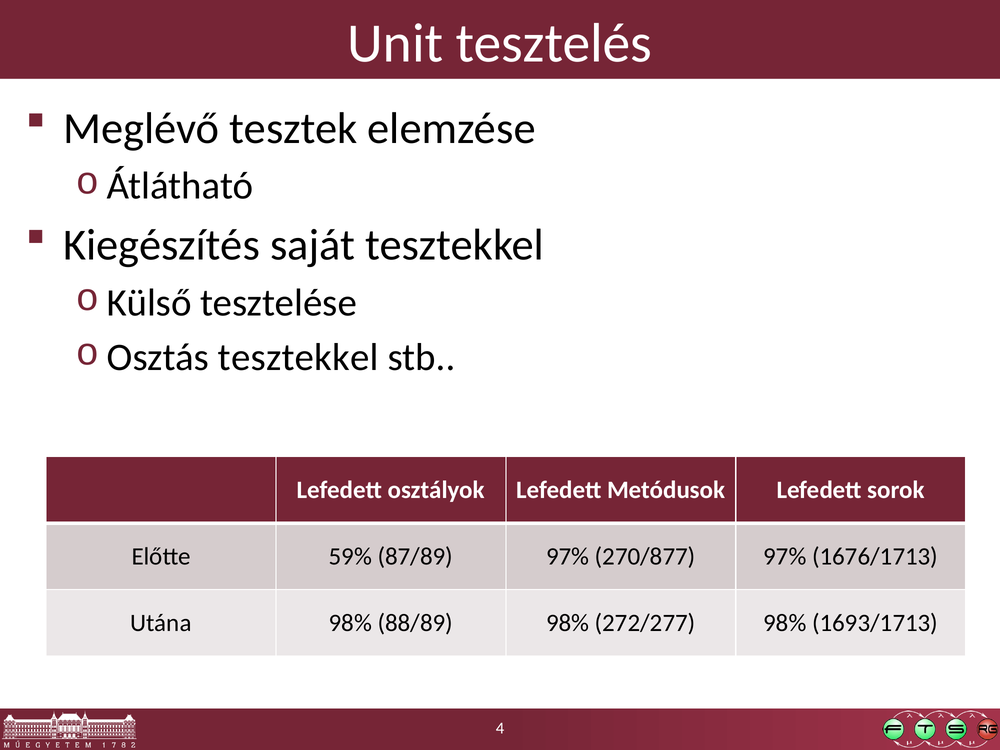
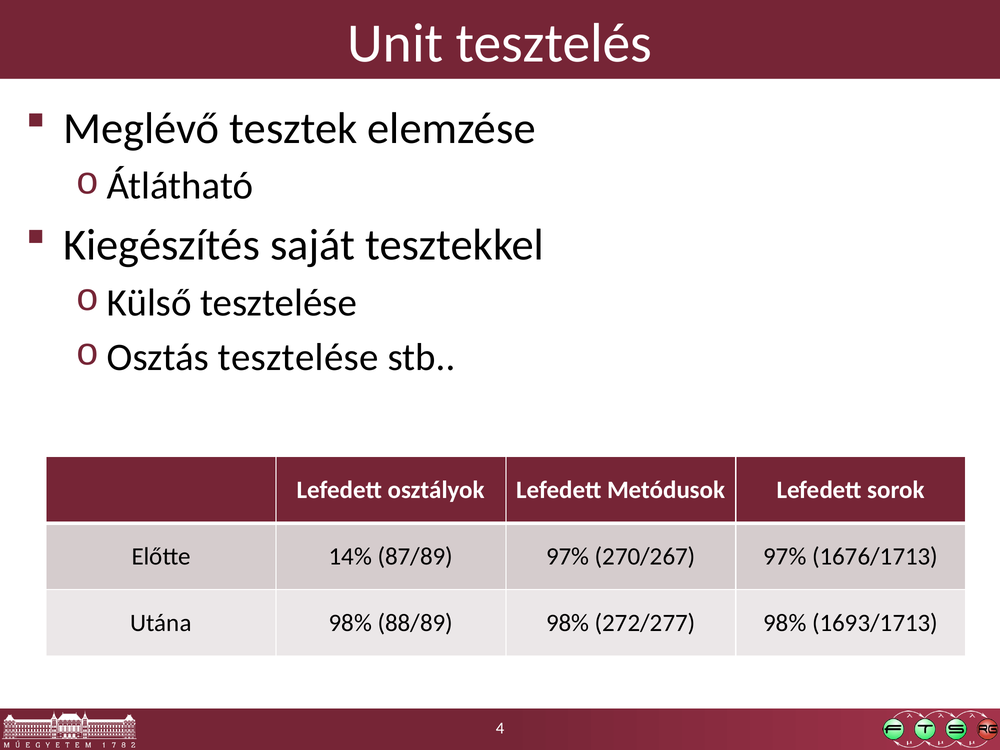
Osztás tesztekkel: tesztekkel -> tesztelése (298, 357)
59%: 59% -> 14% (350, 557)
270/877: 270/877 -> 270/267 (645, 557)
